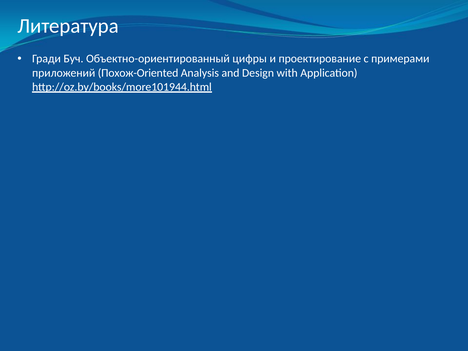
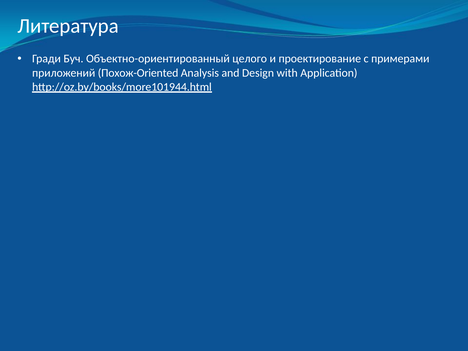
цифры: цифры -> целого (250, 59)
